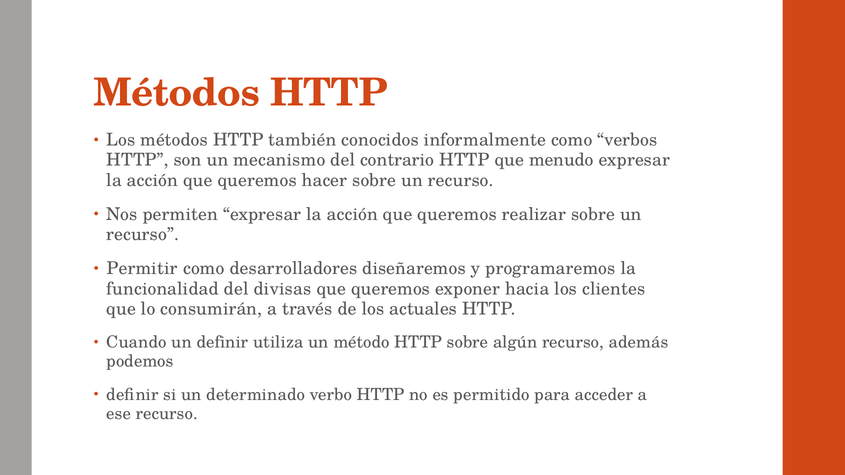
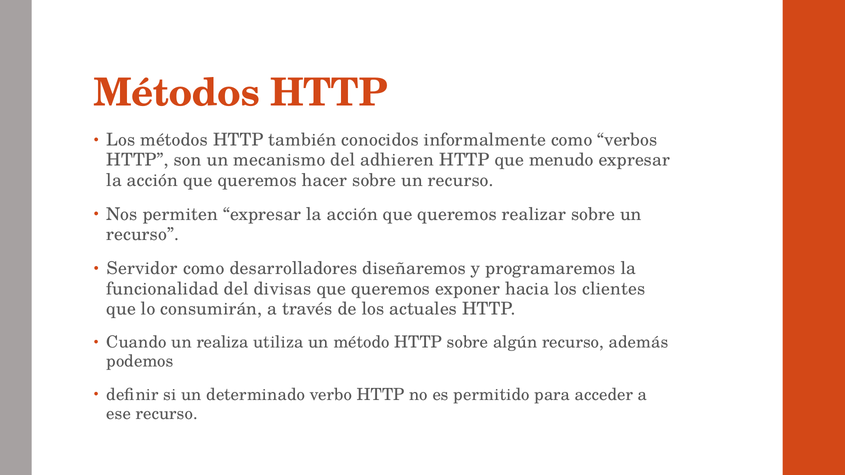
contrario: contrario -> adhieren (397, 160)
Permitir: Permitir -> Servidor (142, 269)
un definir: definir -> realiza (223, 343)
